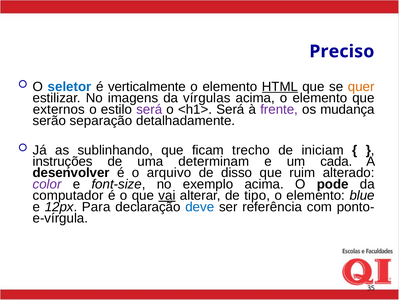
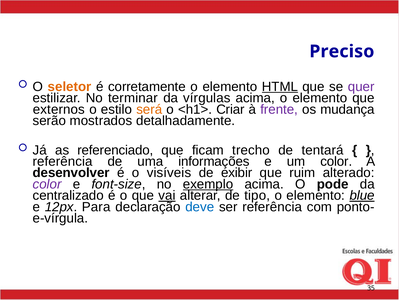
seletor colour: blue -> orange (70, 86)
verticalmente: verticalmente -> corretamente (147, 86)
quer colour: orange -> purple (361, 86)
imagens: imagens -> terminar (133, 98)
será colour: purple -> orange (149, 109)
<h1> Será: Será -> Criar (230, 109)
separação: separação -> mostrados (101, 120)
sublinhando: sublinhando -> referenciado (115, 150)
iniciam: iniciam -> tentará (323, 150)
instruções: instruções -> referência (63, 161)
determinam: determinam -> informações (214, 161)
um cada: cada -> color (336, 161)
arquivo: arquivo -> visíveis (169, 172)
disso: disso -> exibir (237, 172)
exemplo underline: none -> present (208, 184)
computador: computador -> centralizado (68, 195)
blue underline: none -> present (362, 195)
